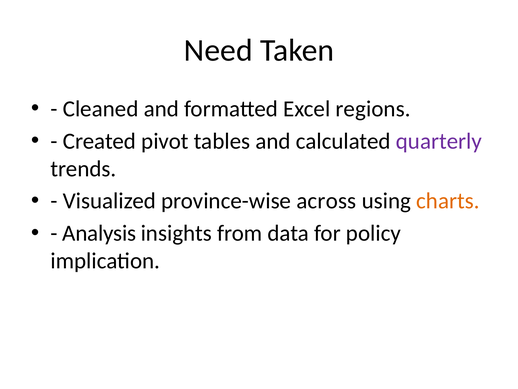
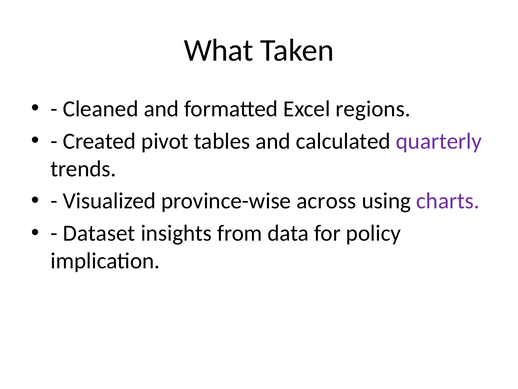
Need: Need -> What (219, 50)
charts colour: orange -> purple (448, 201)
Analysis: Analysis -> Dataset (99, 233)
